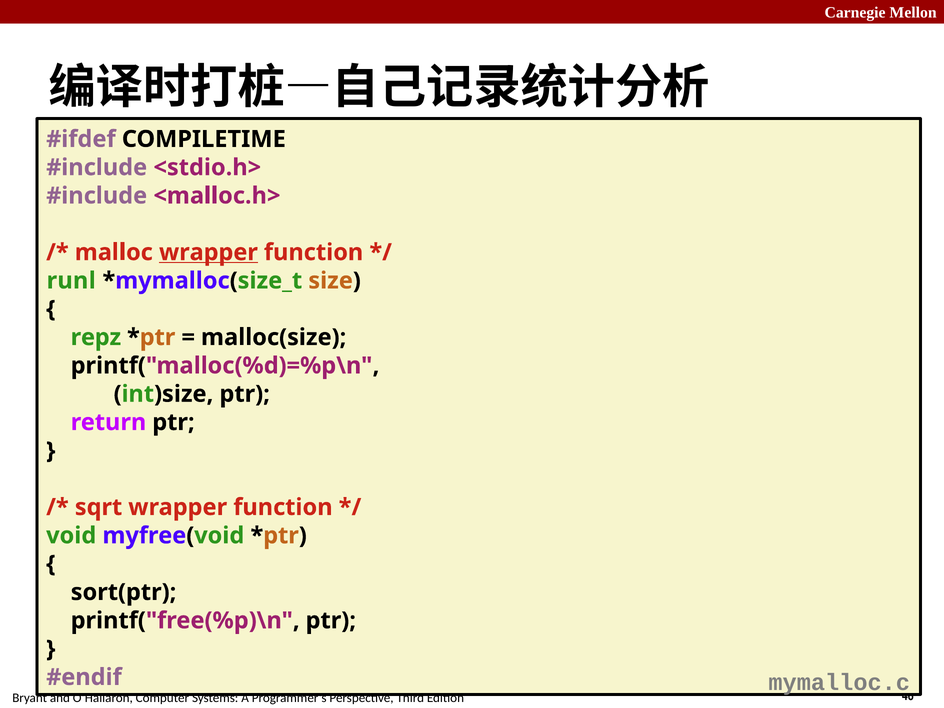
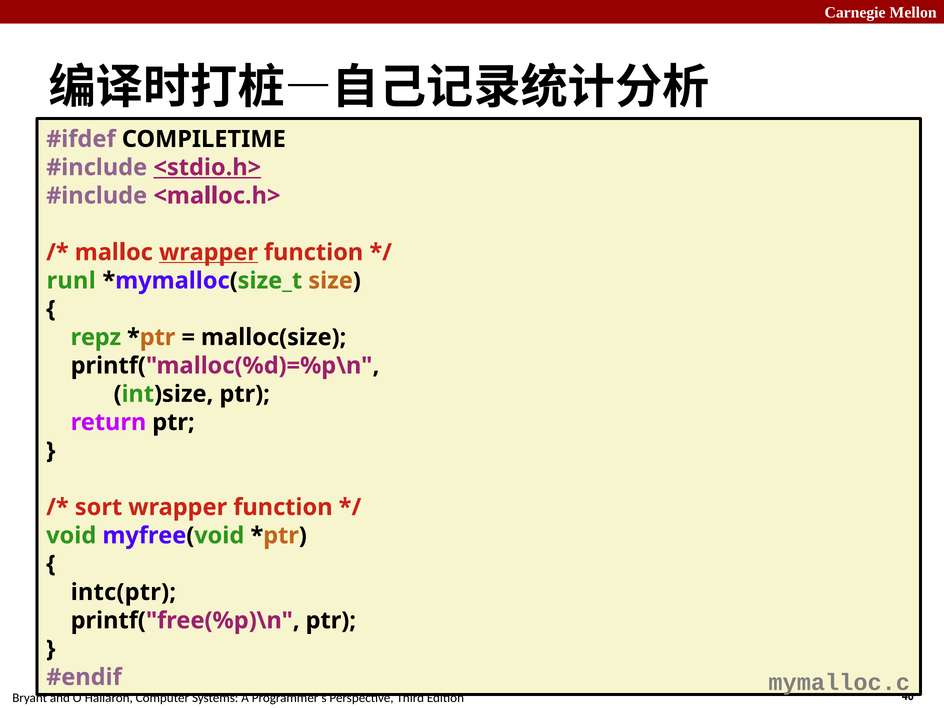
<stdio.h> underline: none -> present (207, 167)
sqrt: sqrt -> sort (98, 507)
sort(ptr: sort(ptr -> intc(ptr (123, 592)
